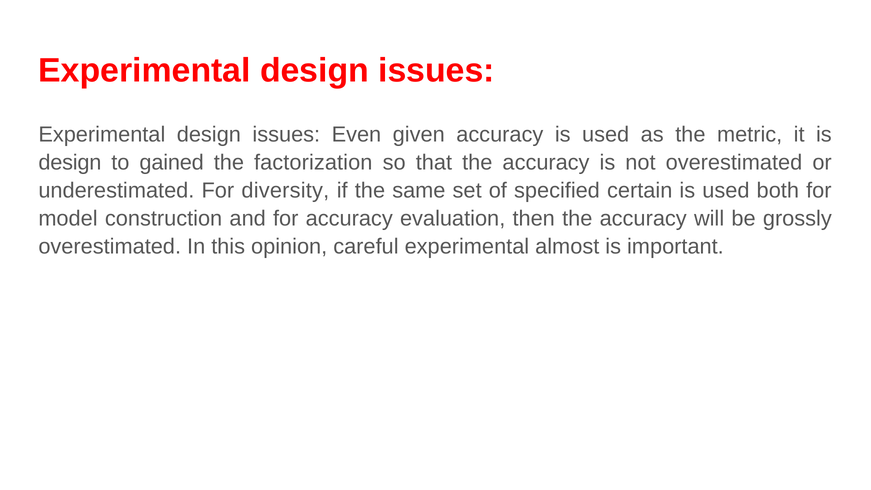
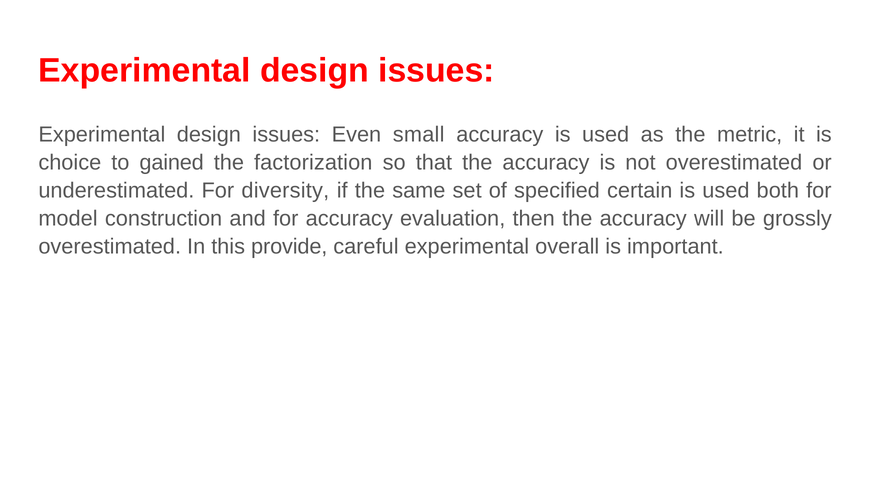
given: given -> small (419, 135)
design: design -> choice (70, 163)
opinion: opinion -> provide (289, 247)
almost: almost -> overall (567, 247)
